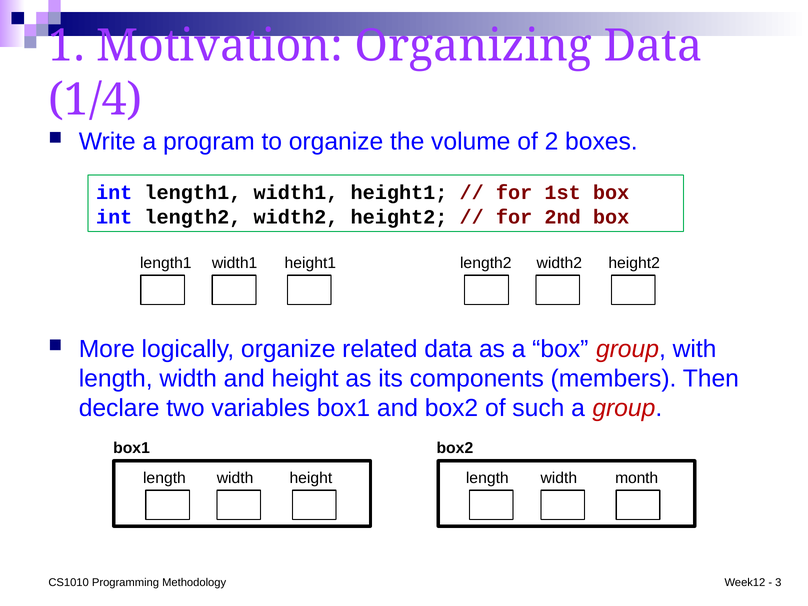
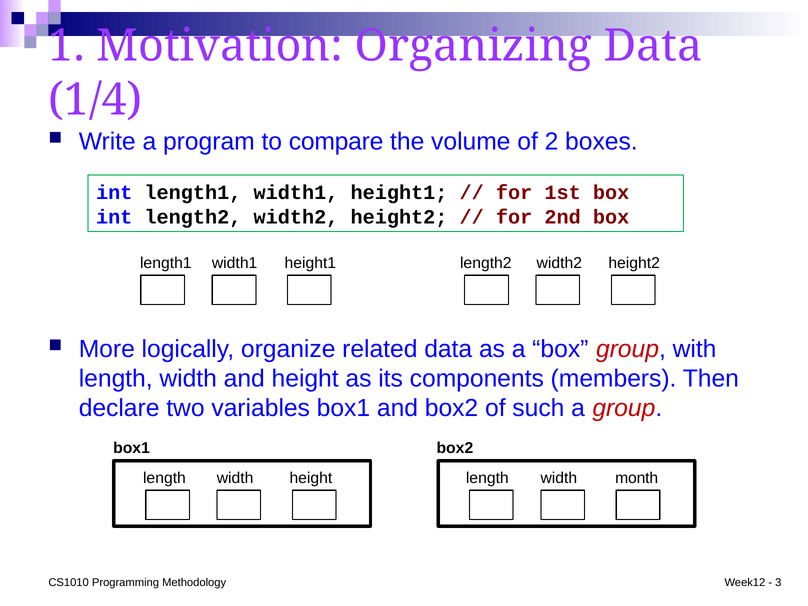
to organize: organize -> compare (336, 142)
